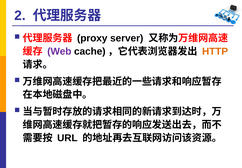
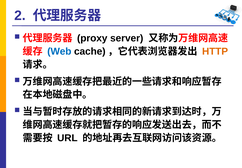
Web colour: purple -> blue (59, 51)
